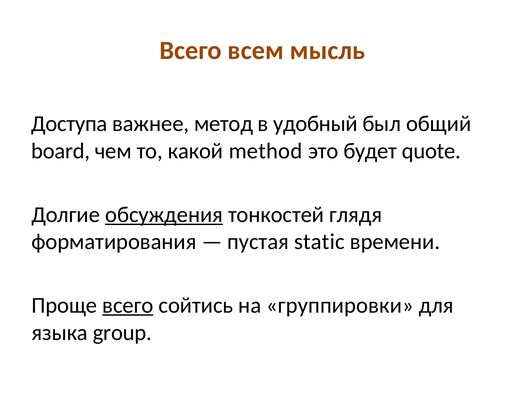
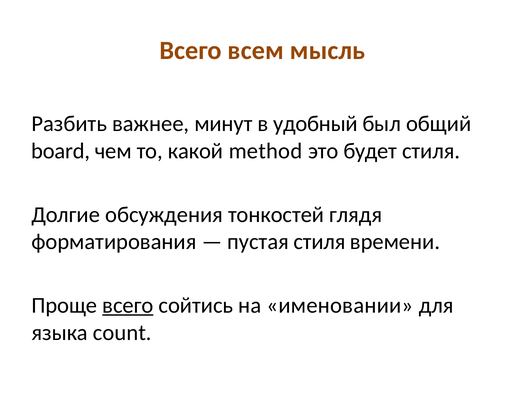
Доступа: Доступа -> Разбить (69, 124)
метод: метод -> минут (223, 124)
будет quote: quote -> стиля (431, 151)
обсуждения underline: present -> none (164, 214)
пустая static: static -> стиля (320, 242)
группировки: группировки -> именовании (340, 305)
group: group -> count (122, 332)
